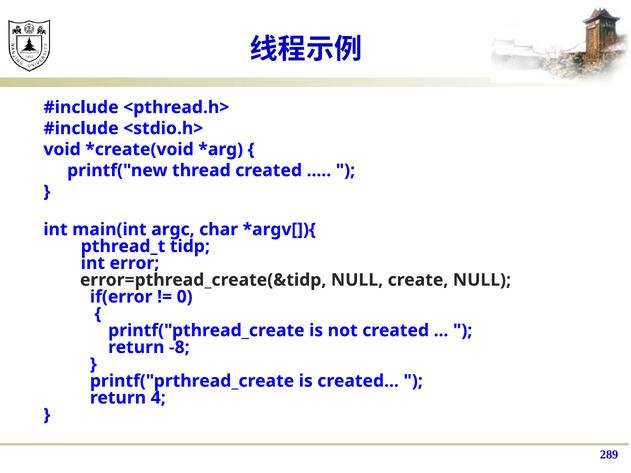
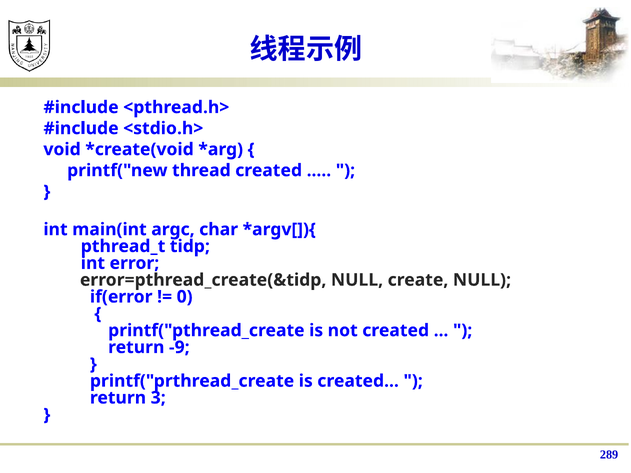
-8: -8 -> -9 (179, 347)
4: 4 -> 3 (158, 398)
